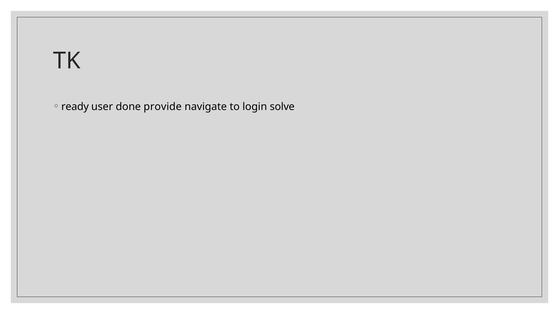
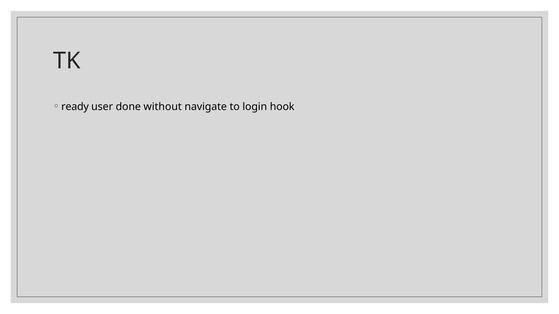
provide: provide -> without (163, 107)
solve: solve -> hook (282, 107)
